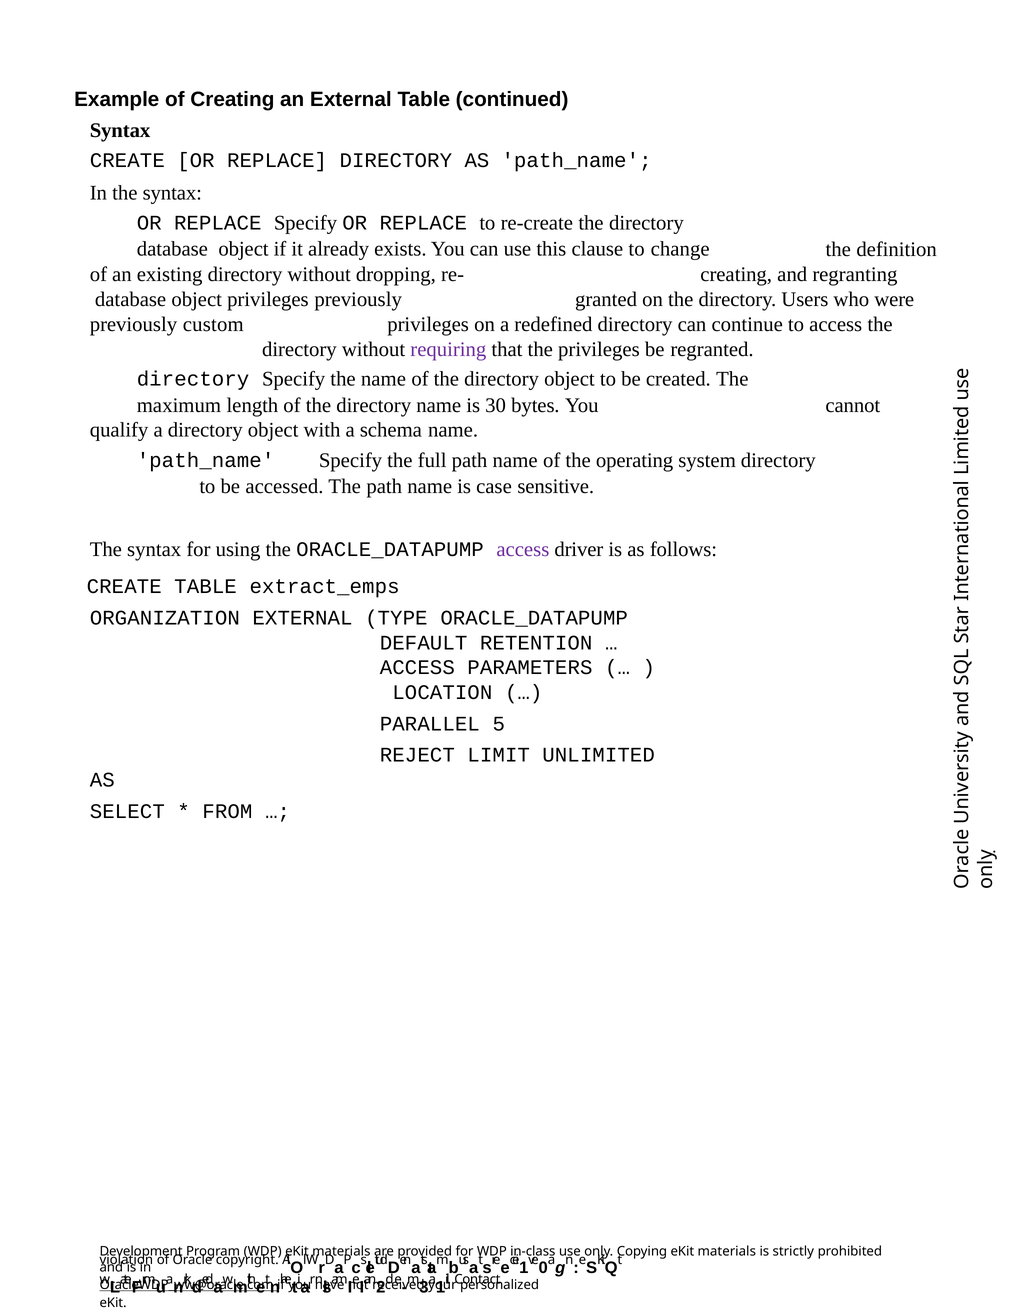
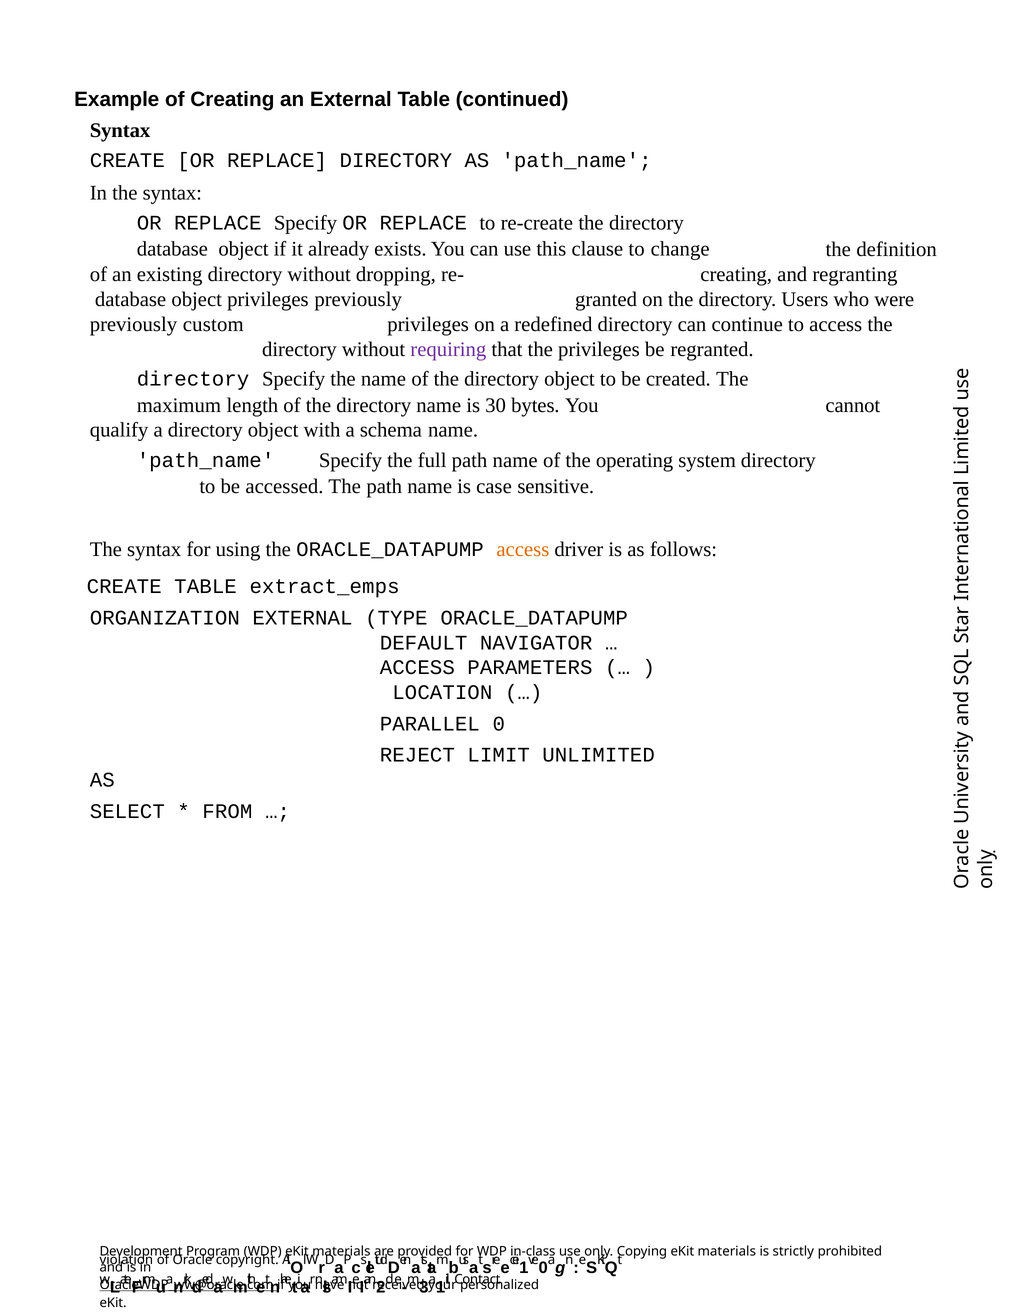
access colour: purple -> orange (523, 550)
RETENTION: RETENTION -> NAVIGATOR (536, 643)
PARALLEL 5: 5 -> 0 (499, 724)
